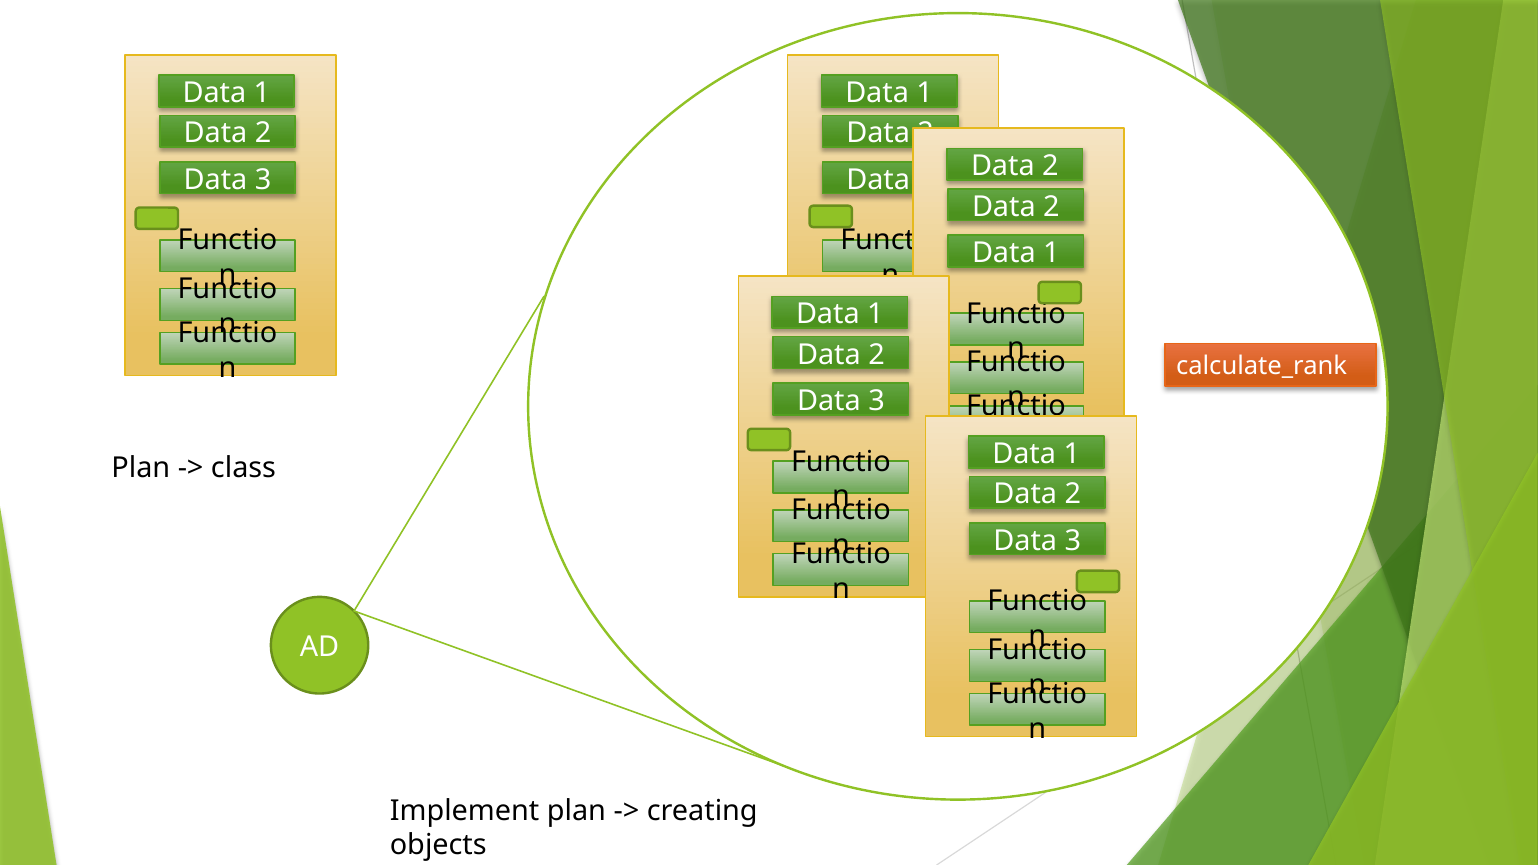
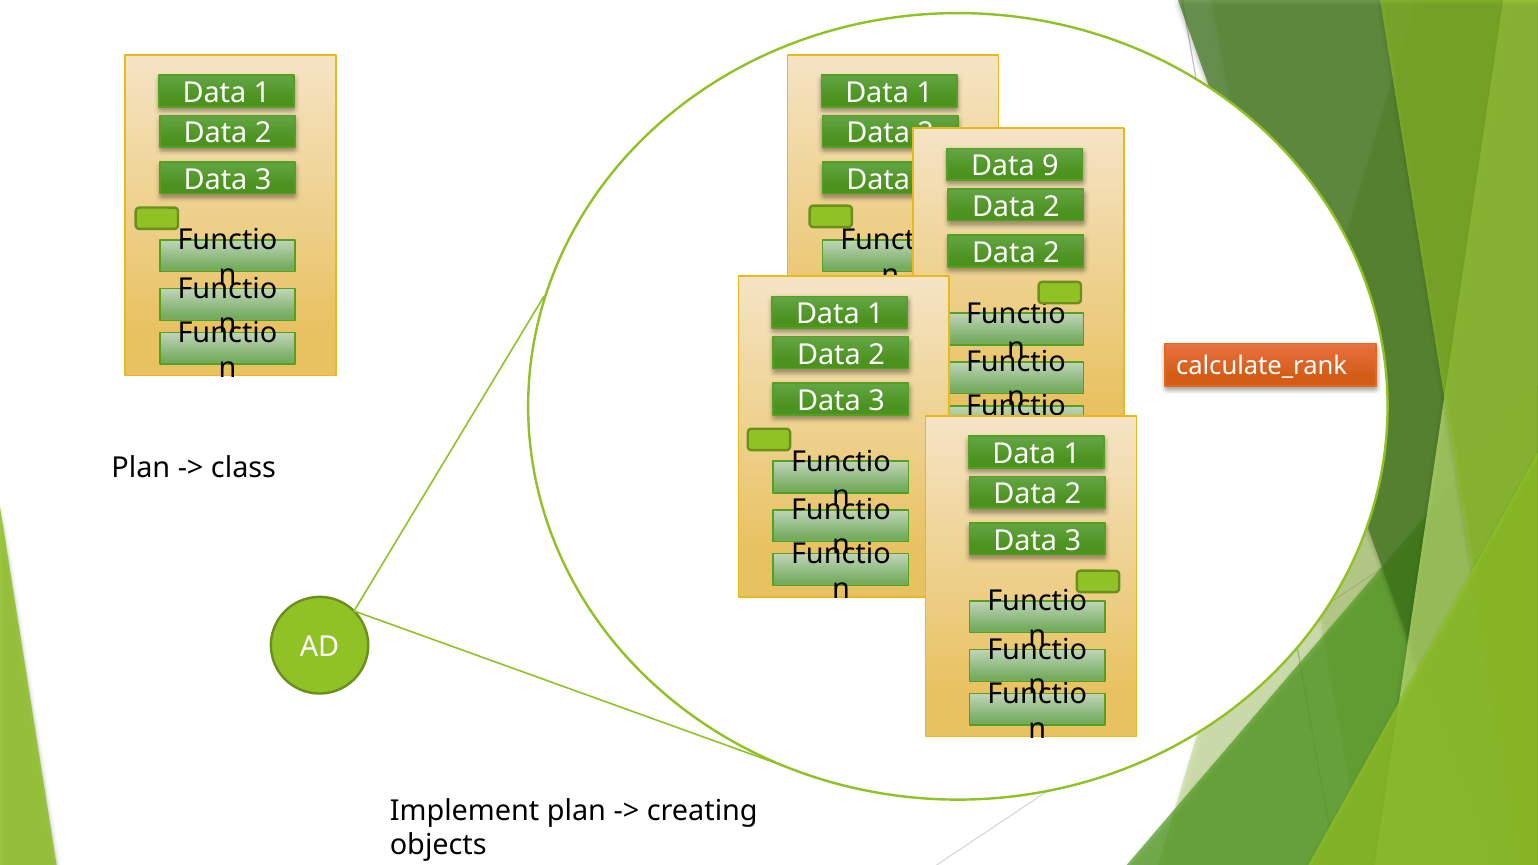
2: 2 -> 9 (1050, 166)
1: 1 -> 2 (1051, 253)
